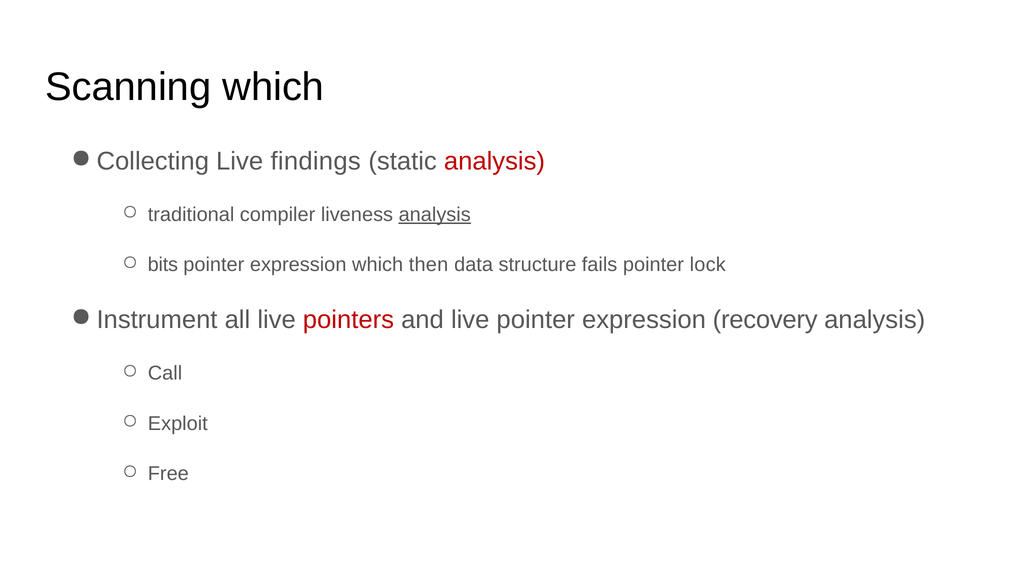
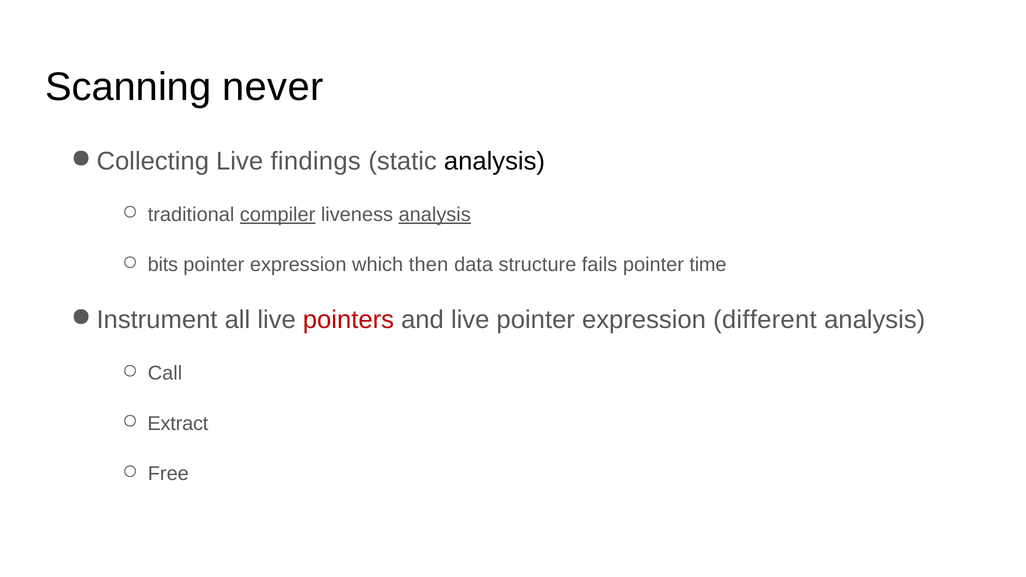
Scanning which: which -> never (273, 87)
analysis colour: red -> black (494, 161)
compiler underline: none -> present (278, 215)
lock: lock -> time (708, 265)
recovery: recovery -> different (765, 320)
Exploit: Exploit -> Extract (178, 424)
